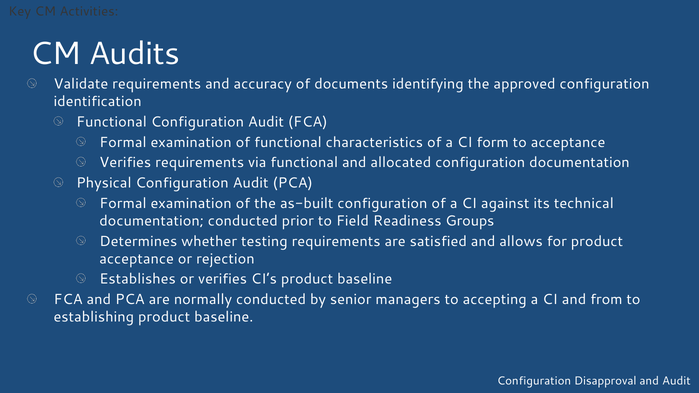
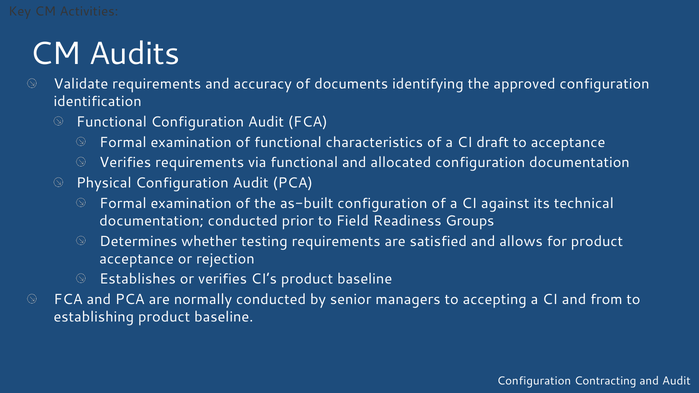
form: form -> draft (493, 142)
Disapproval: Disapproval -> Contracting (605, 381)
